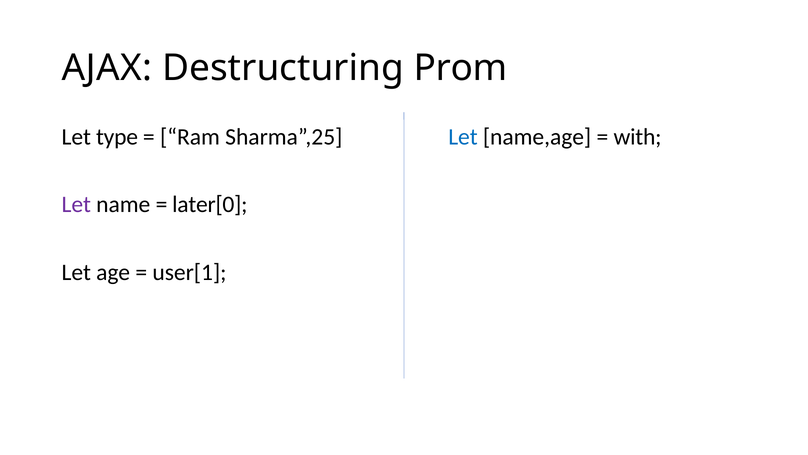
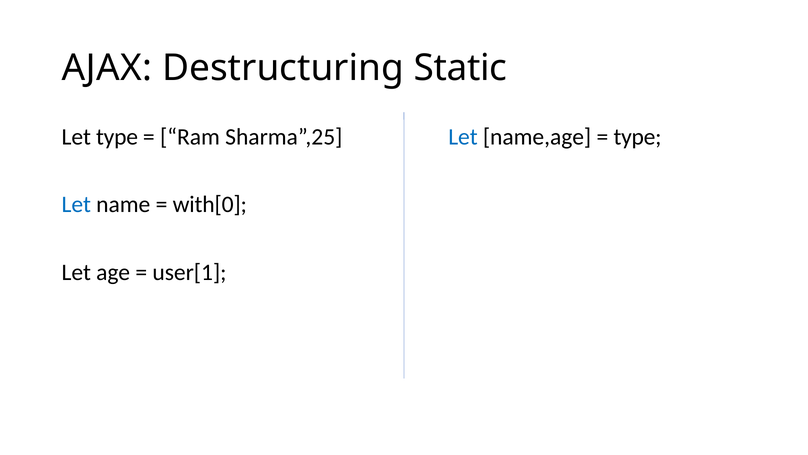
Prom: Prom -> Static (460, 68)
with: with -> type (638, 137)
Let colour: purple -> blue (76, 204)
later[0: later[0 -> with[0 (210, 204)
